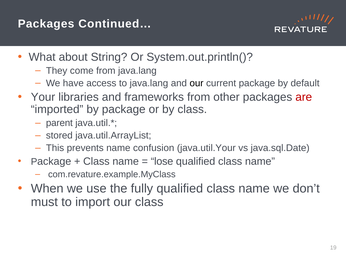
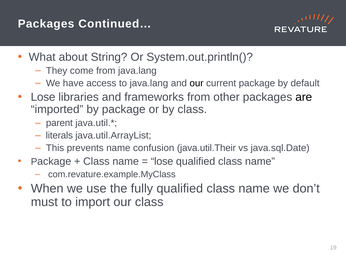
Your: Your -> Lose (43, 97)
are colour: red -> black (304, 97)
stored: stored -> literals (59, 136)
java.util.Your: java.util.Your -> java.util.Their (206, 148)
